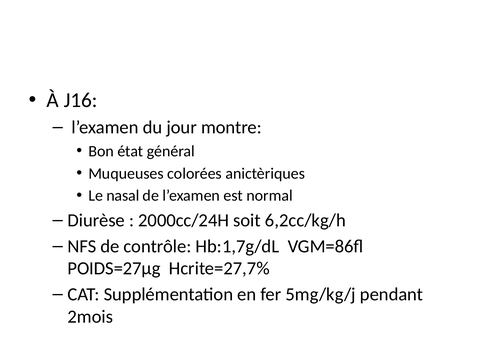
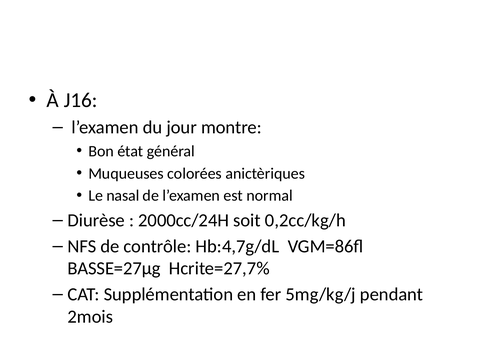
6,2cc/kg/h: 6,2cc/kg/h -> 0,2cc/kg/h (305, 221)
Hb:1,7g/dL: Hb:1,7g/dL -> Hb:4,7g/dL (237, 247)
POIDS=27µg: POIDS=27µg -> BASSE=27µg (114, 269)
